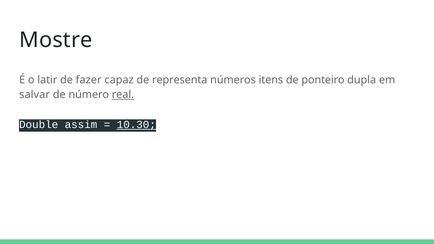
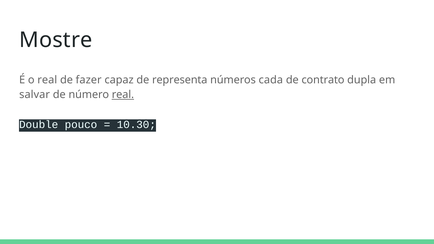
o latir: latir -> real (47, 80)
itens: itens -> cada (271, 80)
ponteiro: ponteiro -> contrato (323, 80)
assim: assim -> pouco (81, 125)
10.30 underline: present -> none (136, 125)
